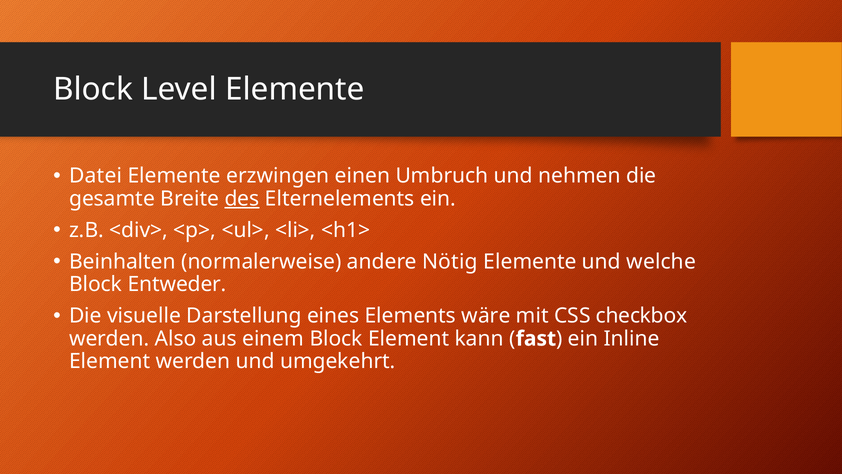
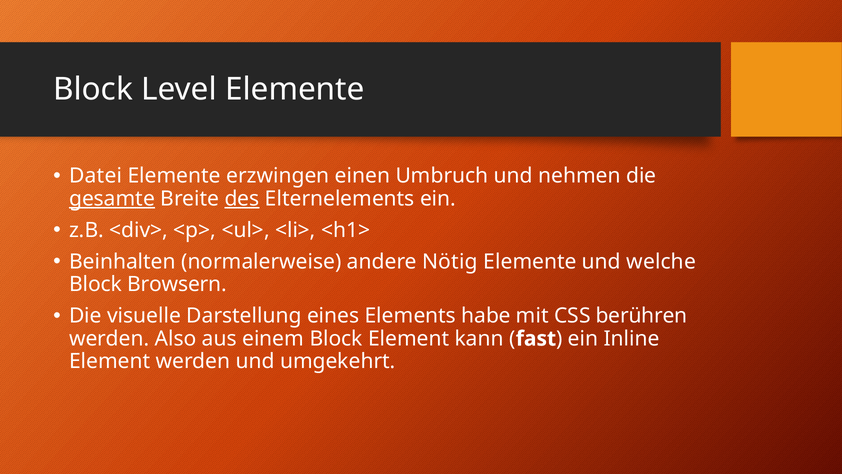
gesamte underline: none -> present (112, 199)
Entweder: Entweder -> Browsern (177, 284)
wäre: wäre -> habe (486, 316)
checkbox: checkbox -> berühren (642, 316)
